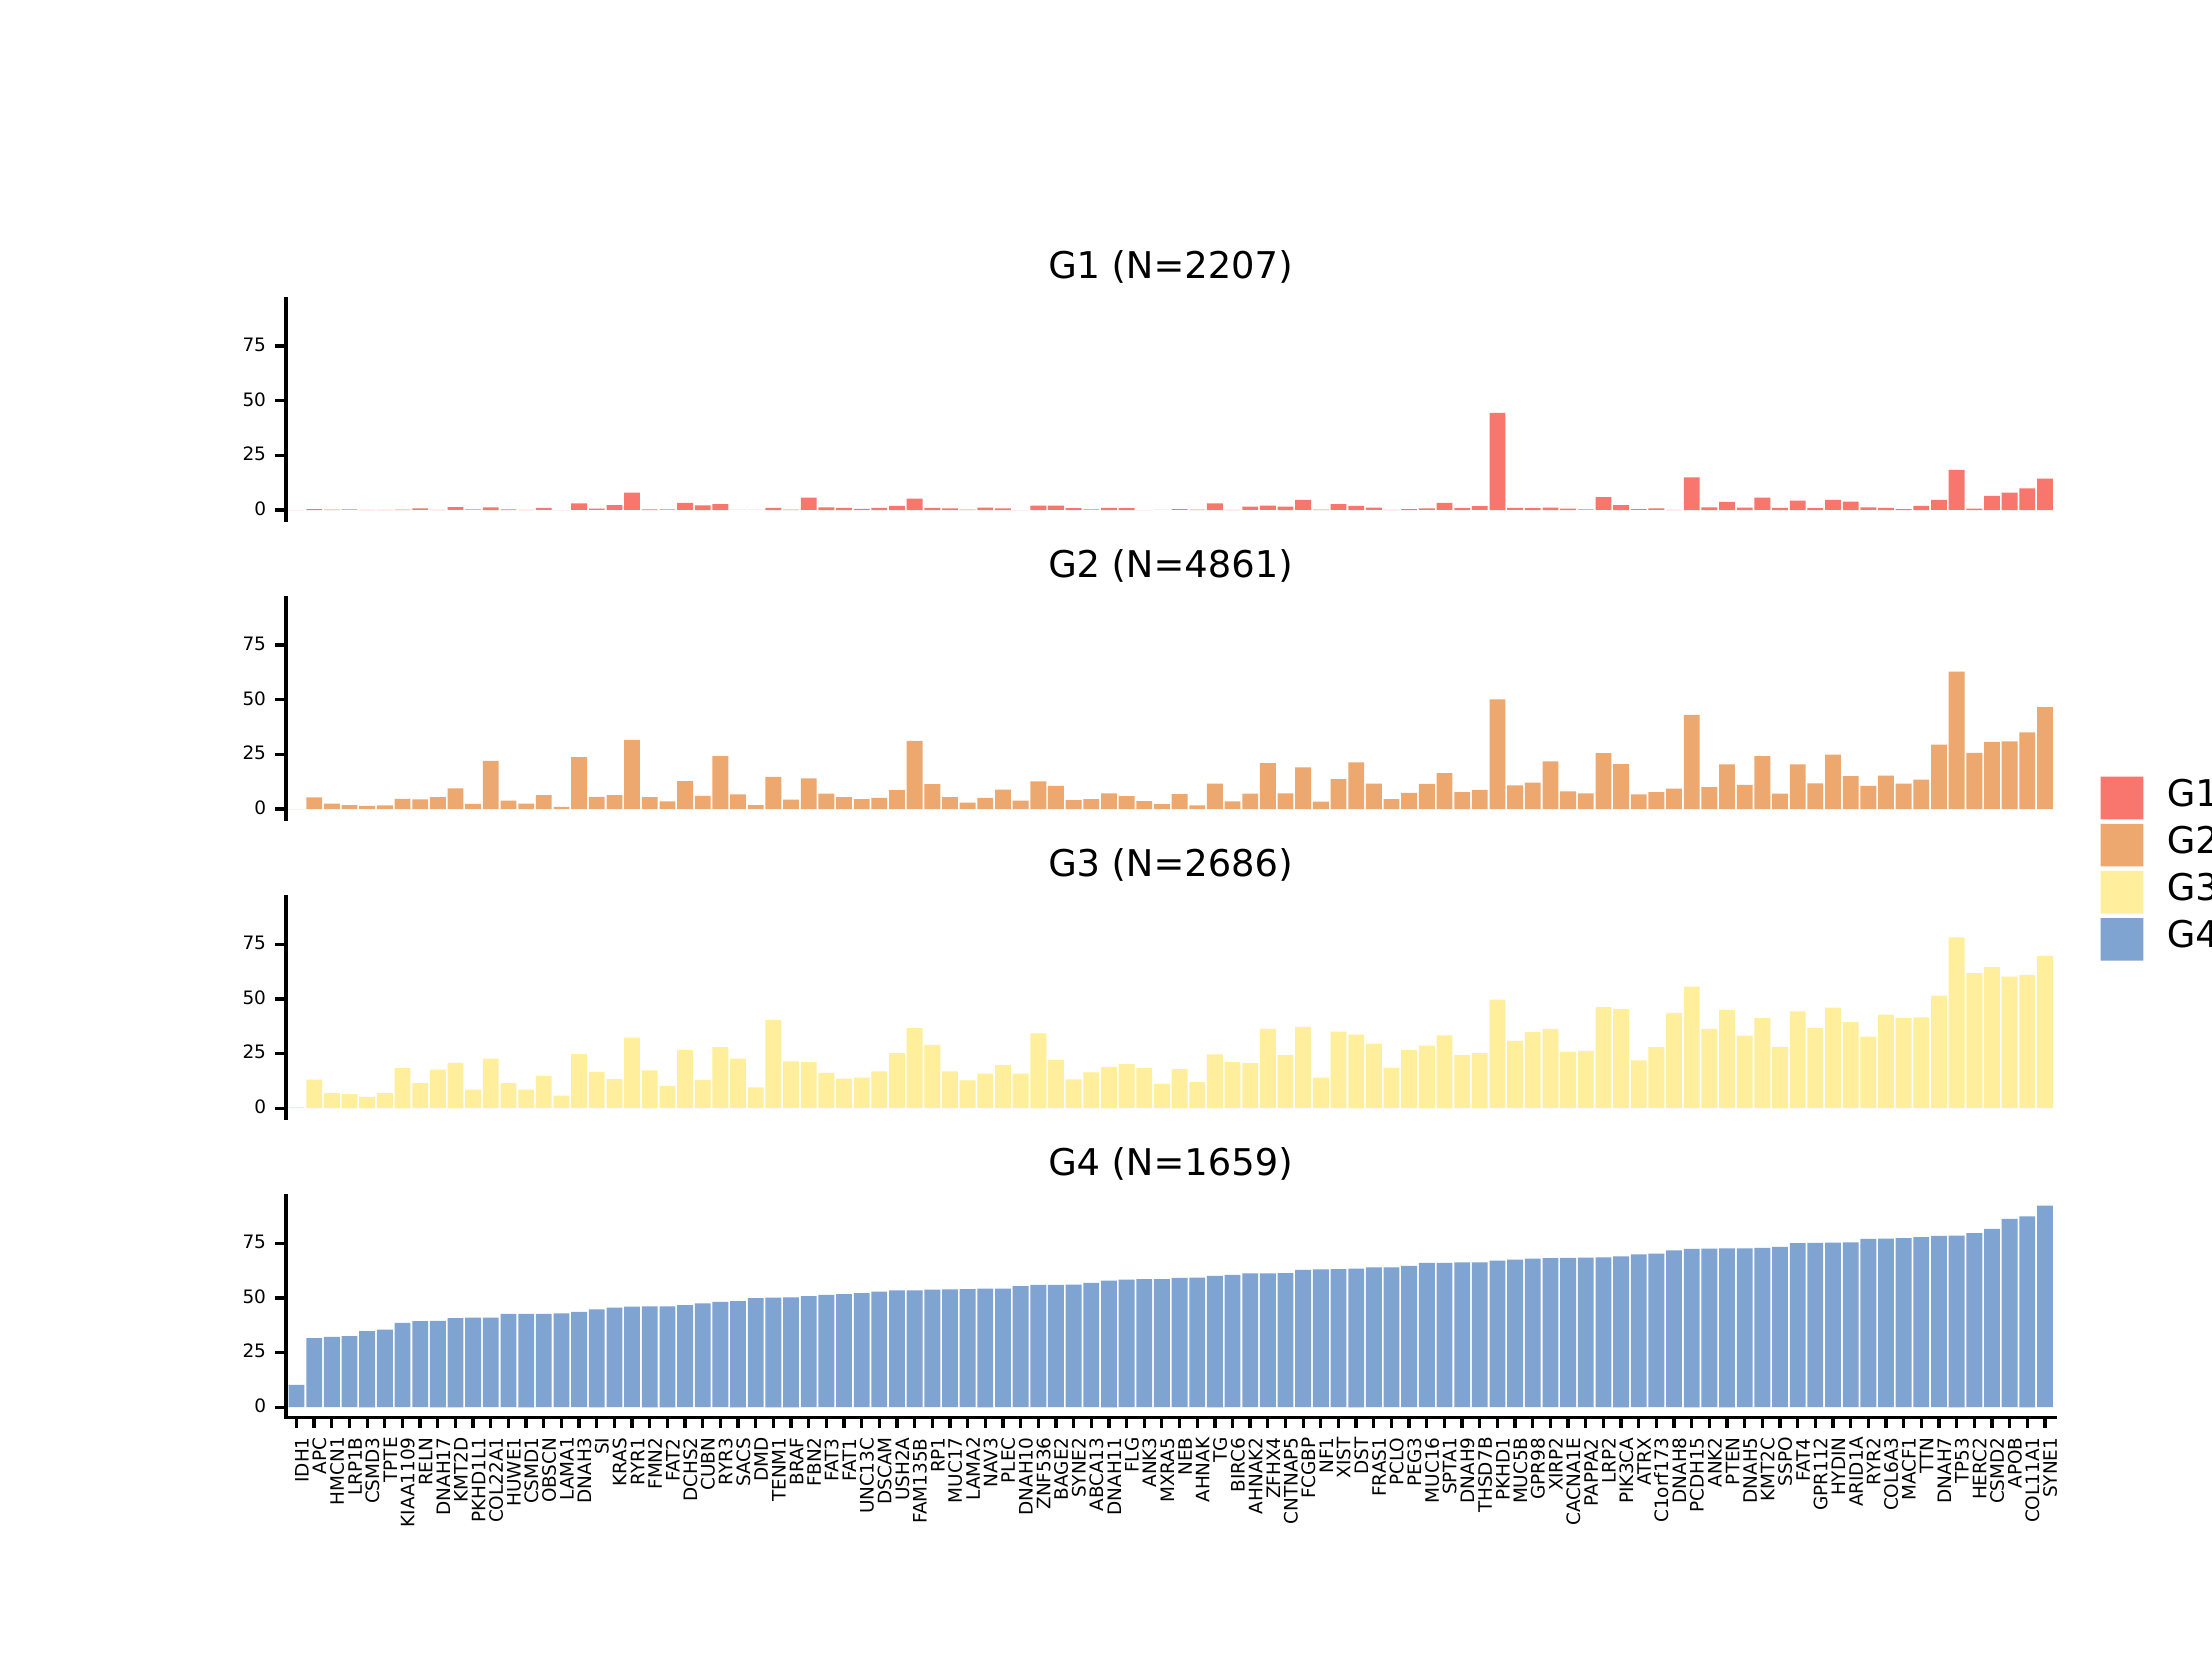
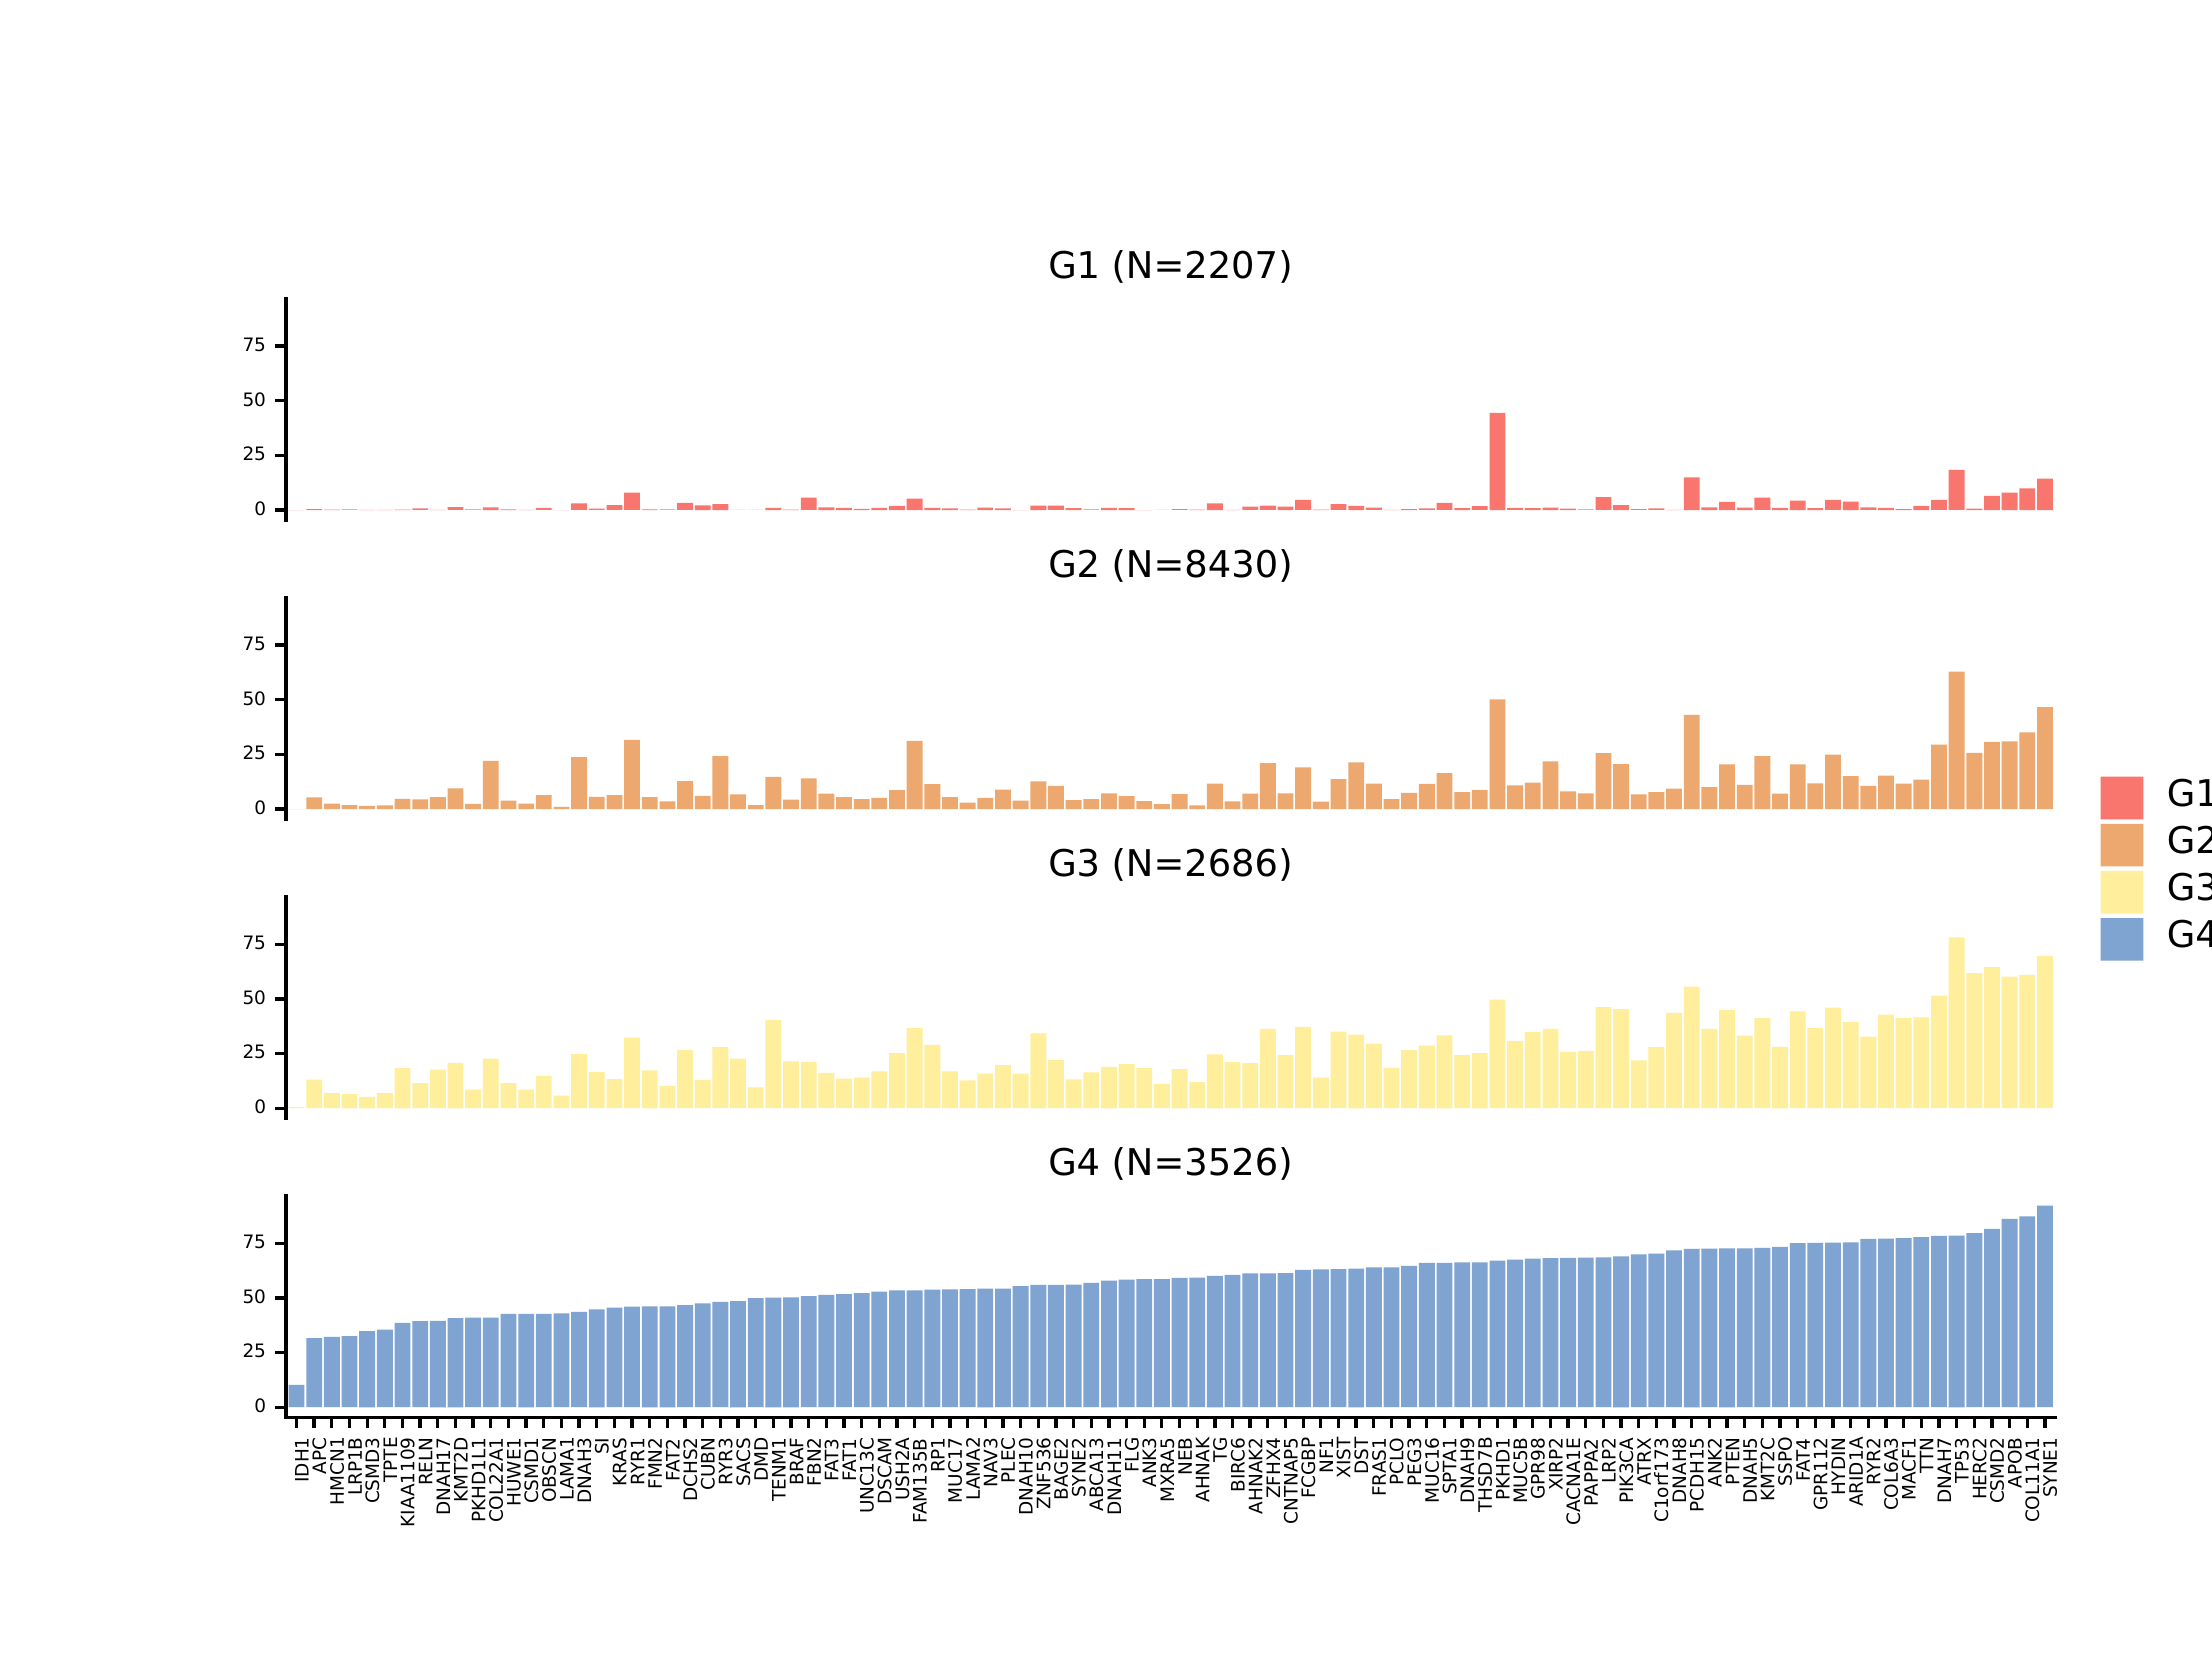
N=4861: N=4861 -> N=8430 (1202, 566)
N=1659: N=1659 -> N=3526 (1202, 1164)
